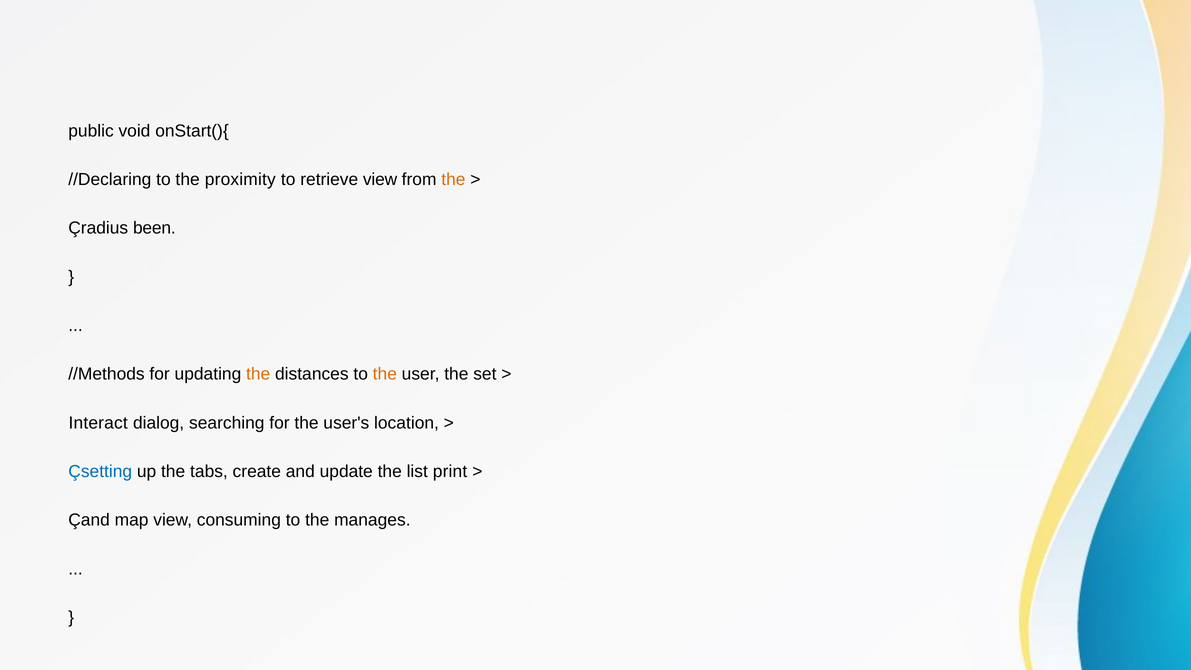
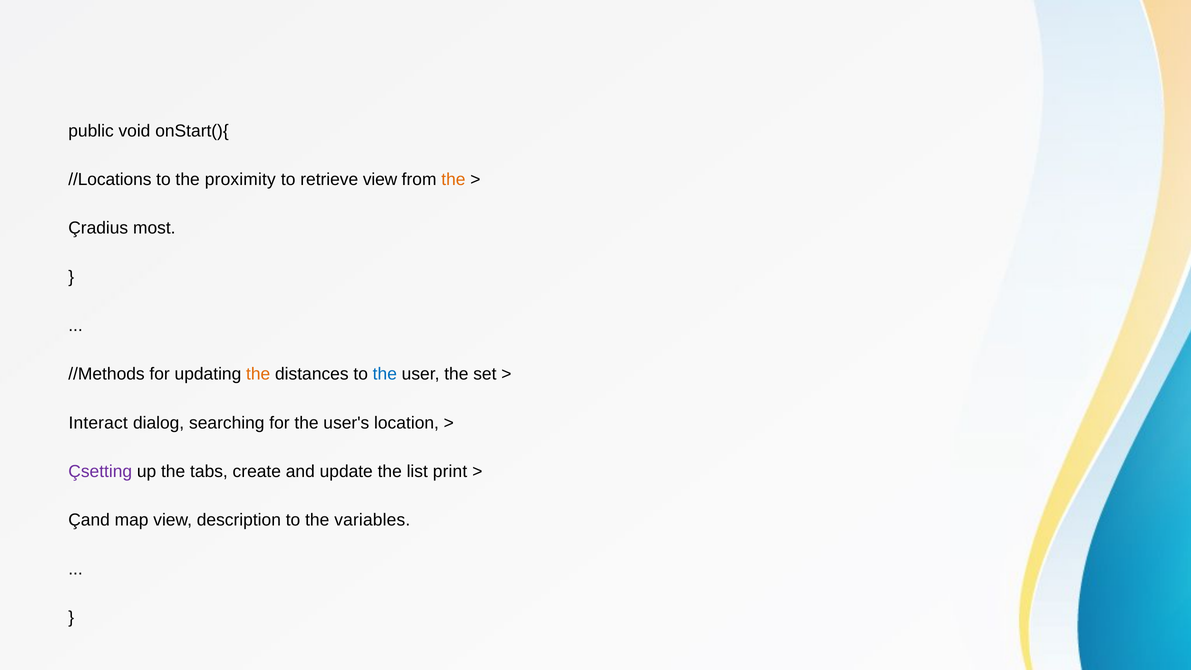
//Declaring: //Declaring -> //Locations (110, 179)
been: been -> most (154, 228)
the colour: orange -> blue (385, 374)
Çsetting colour: blue -> purple (100, 471)
consuming: consuming -> description (239, 520)
manages: manages -> variables (372, 520)
